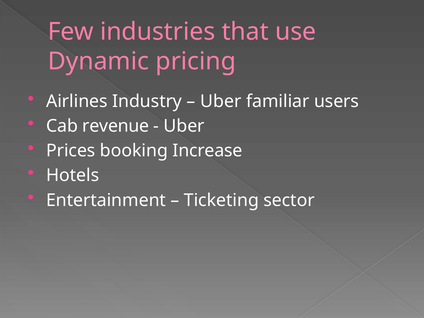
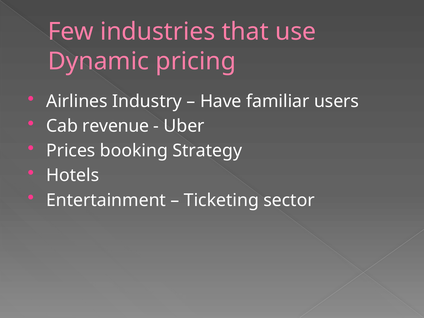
Uber: Uber -> Have (221, 101)
Increase: Increase -> Strategy (207, 151)
